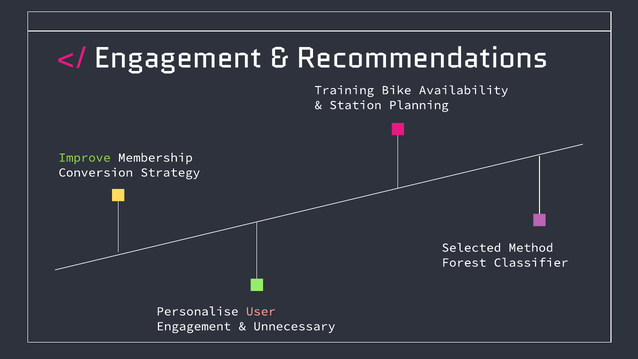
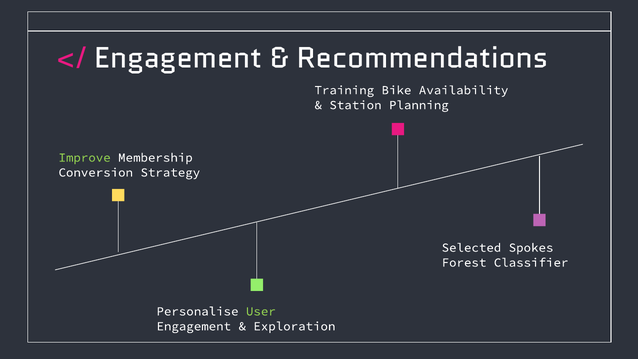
Method: Method -> Spokes (531, 248)
User colour: pink -> light green (261, 311)
Unnecessary: Unnecessary -> Exploration (294, 326)
